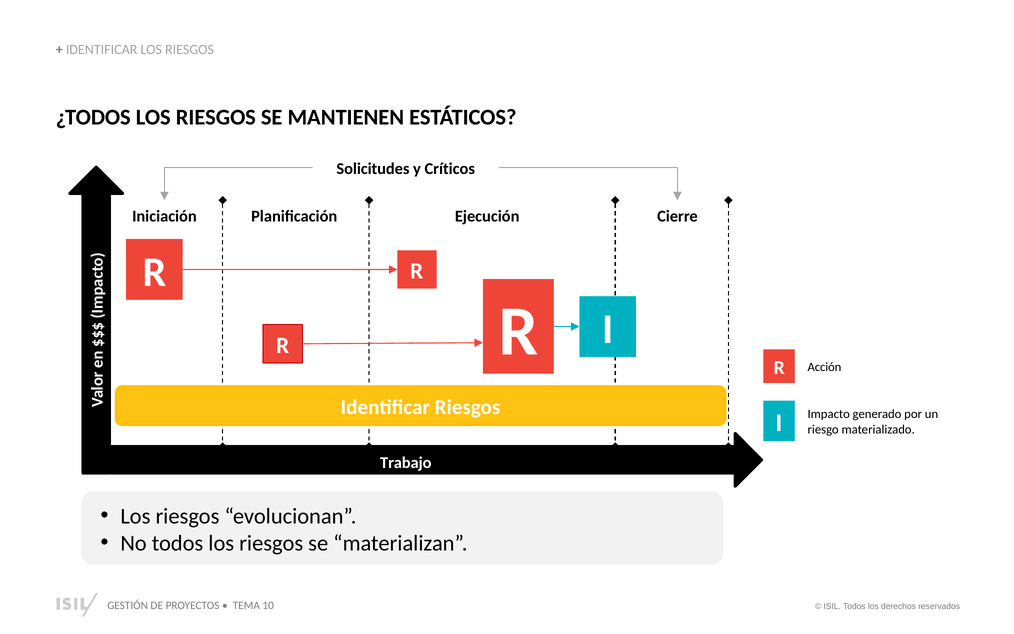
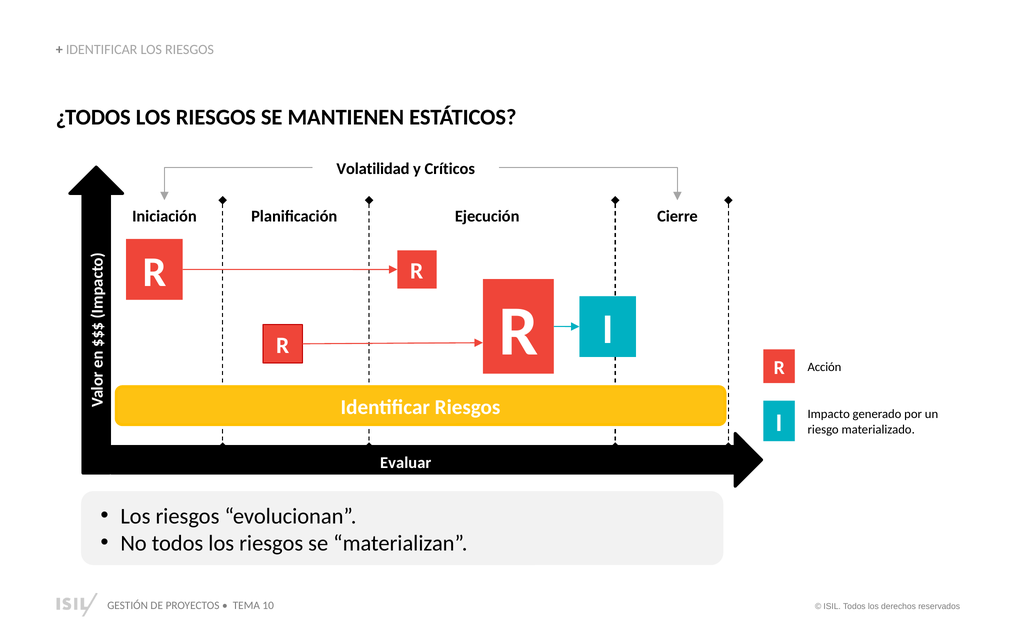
Solicitudes: Solicitudes -> Volatilidad (373, 169)
Trabajo: Trabajo -> Evaluar (406, 462)
